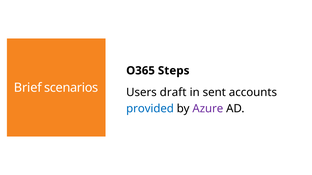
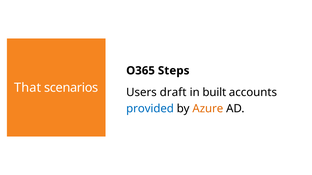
Brief: Brief -> That (28, 88)
sent: sent -> built (214, 93)
Azure colour: purple -> orange (208, 109)
